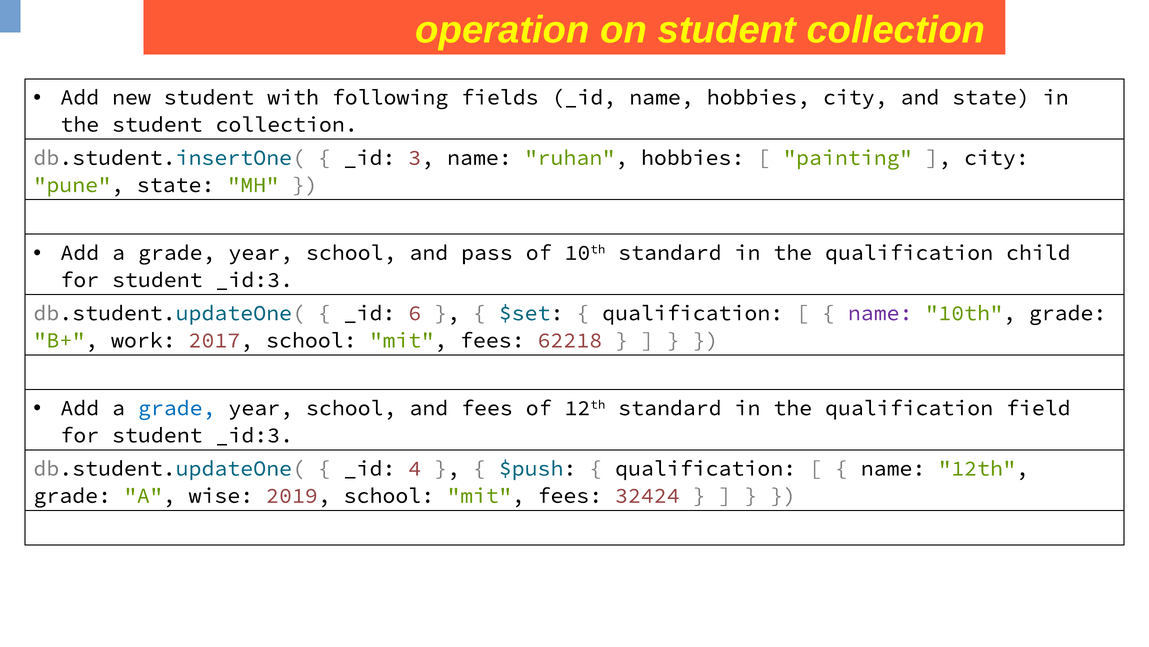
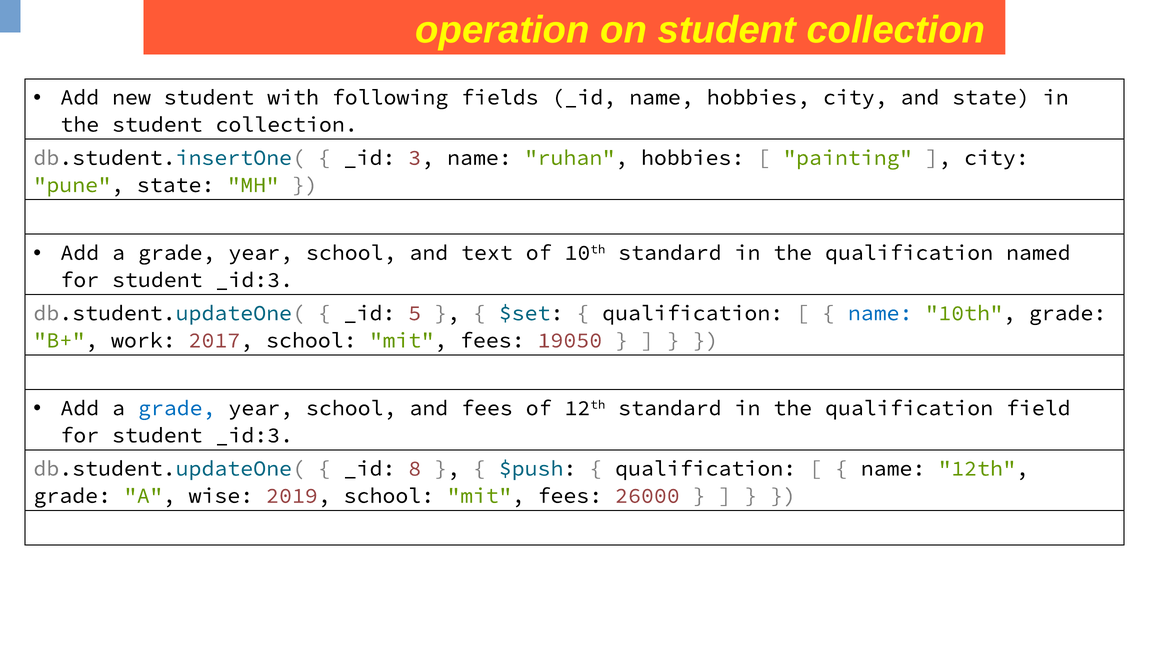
pass: pass -> text (487, 252)
child: child -> named (1038, 252)
6: 6 -> 5 (415, 313)
name colour: purple -> blue (880, 313)
62218: 62218 -> 19050 (570, 340)
4: 4 -> 8 (415, 468)
32424: 32424 -> 26000 (647, 495)
